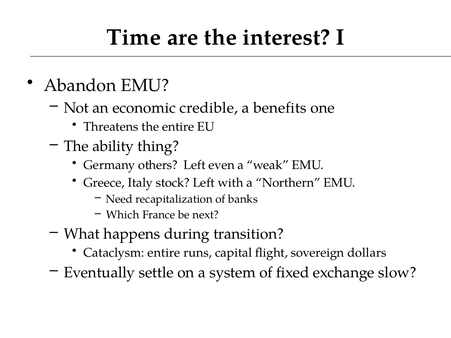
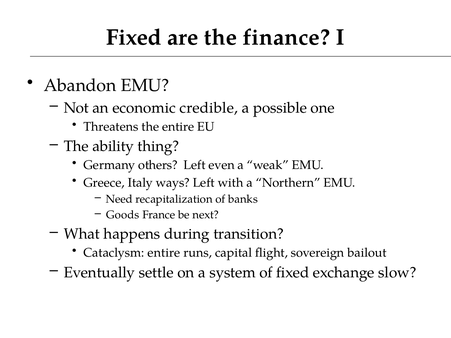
Time: Time -> Fixed (134, 37)
interest: interest -> finance (286, 37)
benefits: benefits -> possible (280, 108)
stock: stock -> ways (173, 183)
Which: Which -> Goods (123, 215)
dollars: dollars -> bailout (367, 253)
